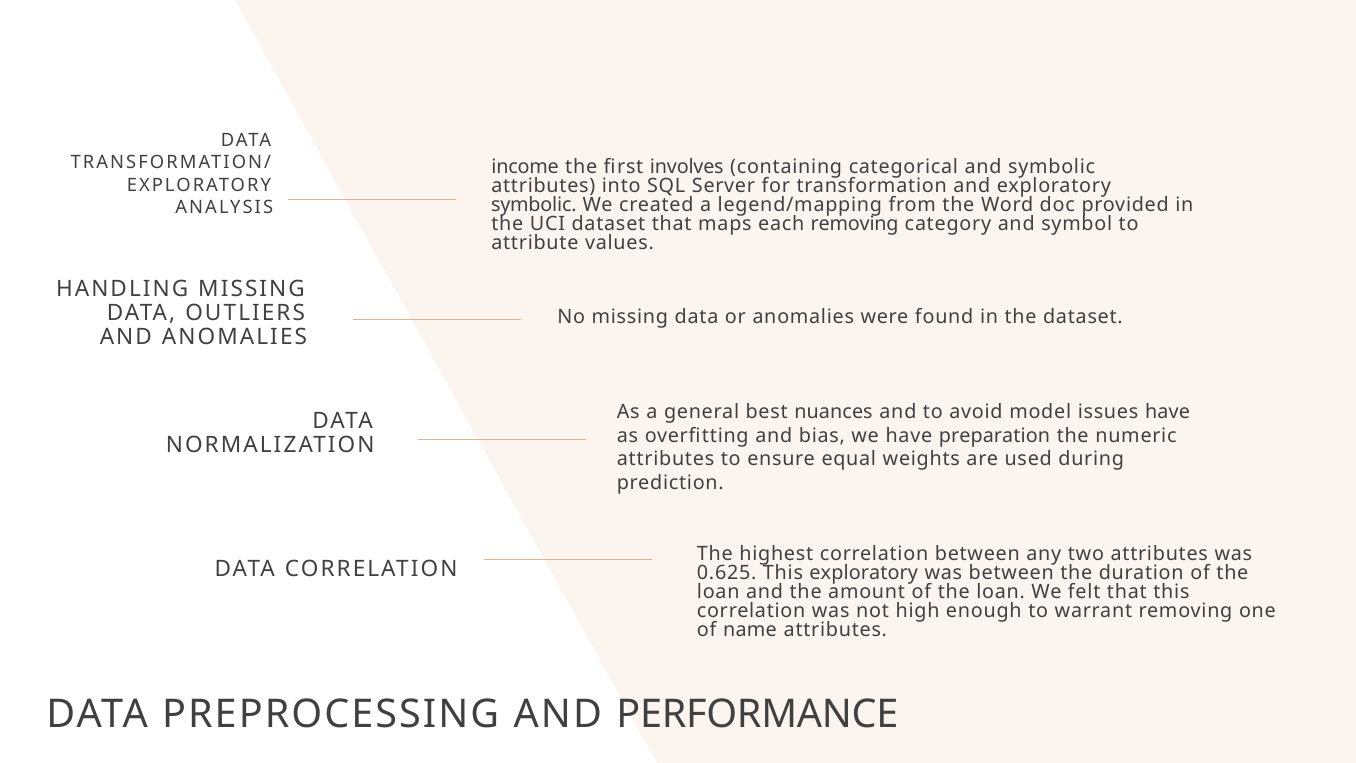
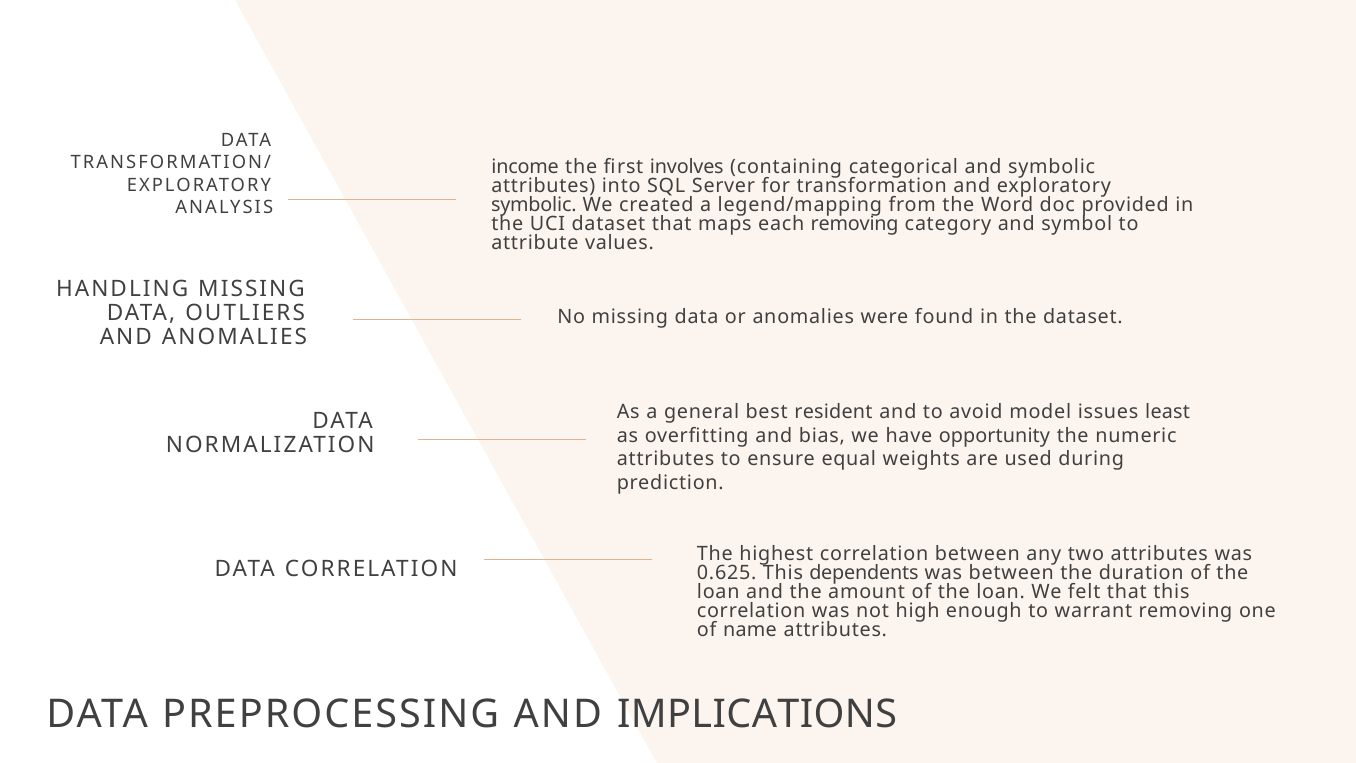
nuances: nuances -> resident (833, 412)
issues have: have -> least (1168, 412)
preparation: preparation -> opportunity (994, 435)
This exploratory: exploratory -> dependents (864, 573)
PERFORMANCE: PERFORMANCE -> IMPLICATIONS (757, 714)
